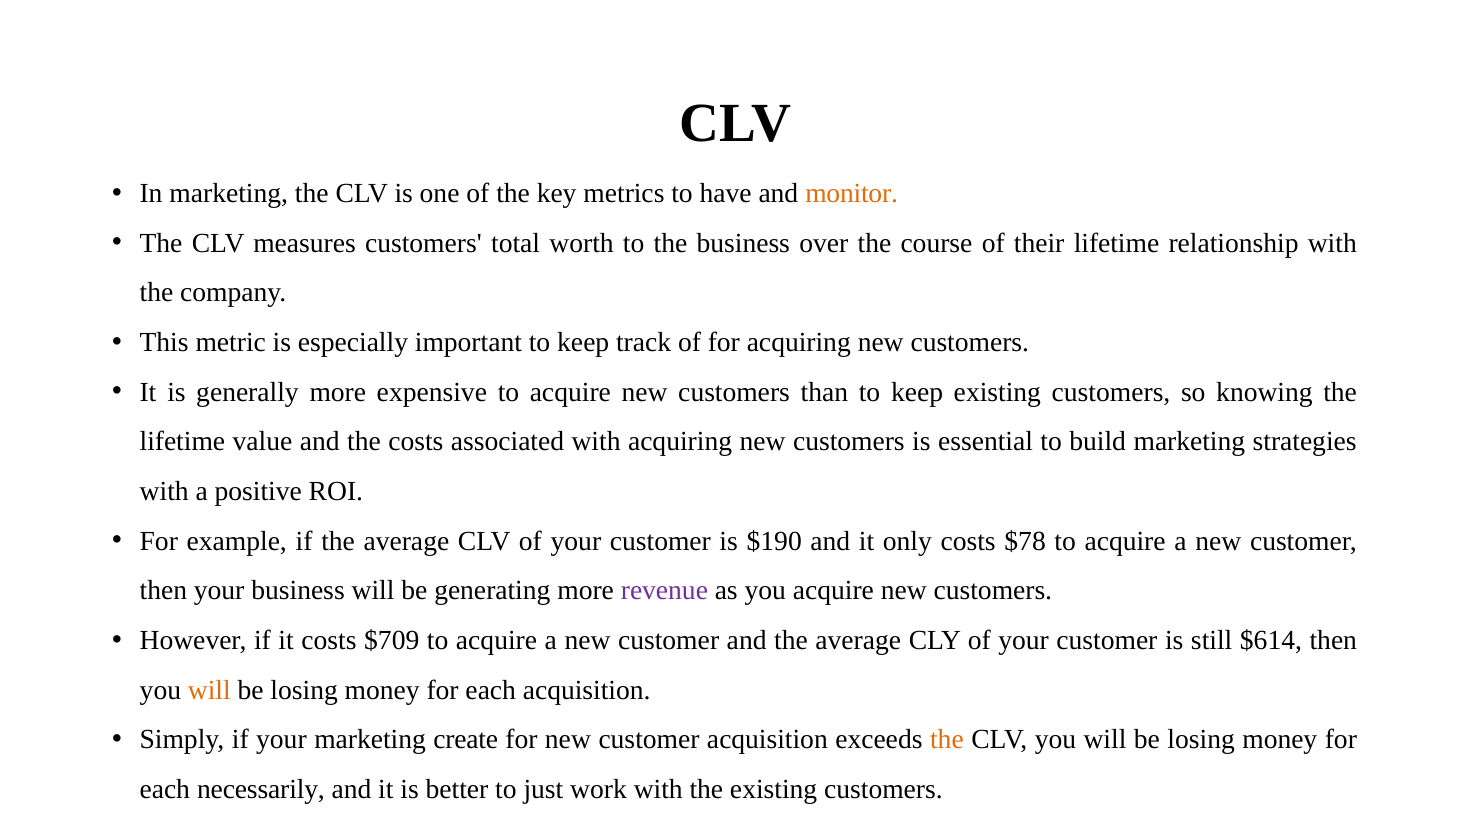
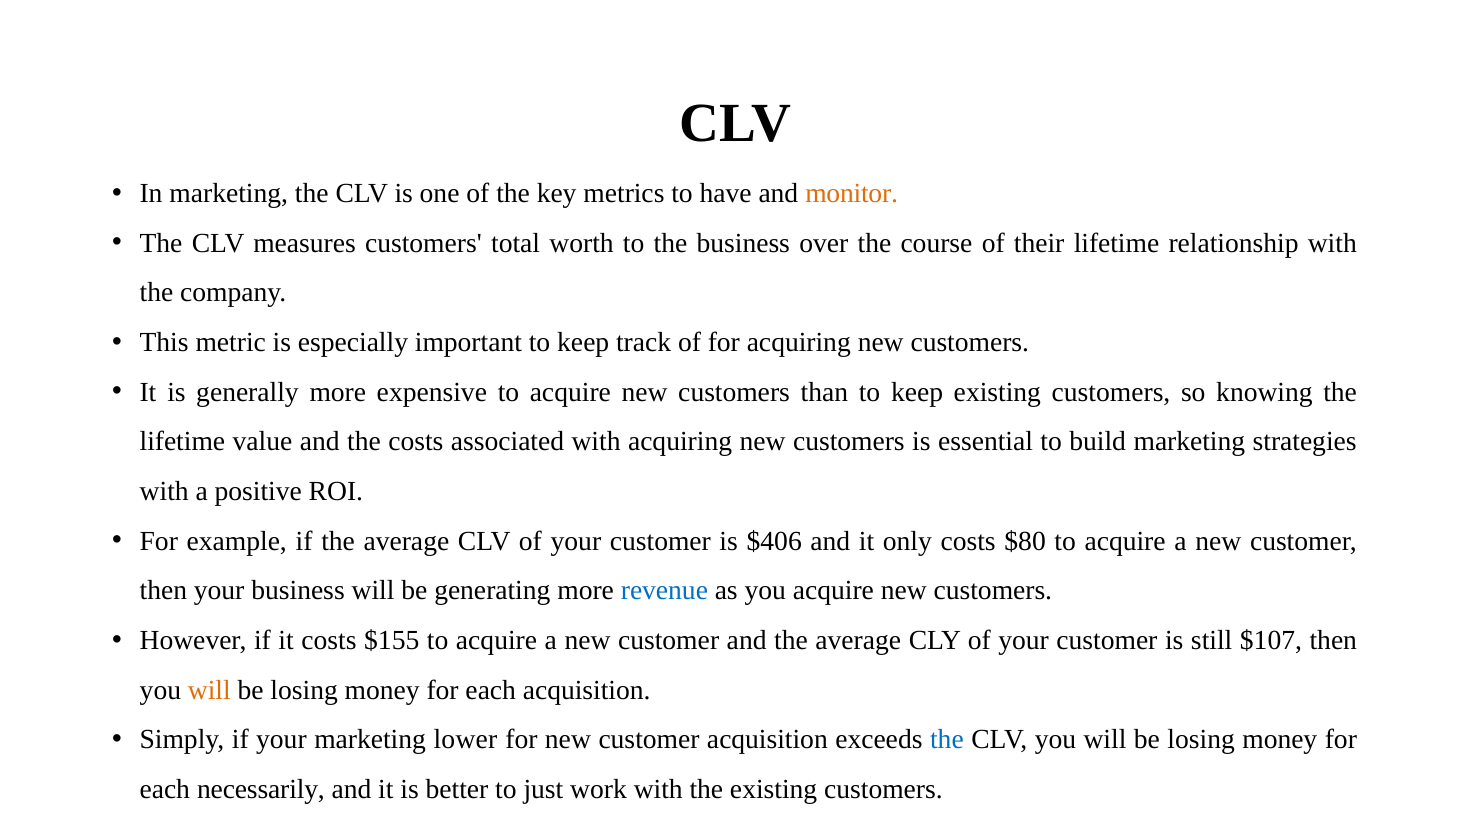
$190: $190 -> $406 (774, 541)
$78: $78 -> $80 (1025, 541)
revenue colour: purple -> blue (664, 590)
$709: $709 -> $155 (392, 640)
$614: $614 -> $107 (1271, 640)
create: create -> lower (465, 739)
the colour: orange -> blue (947, 739)
